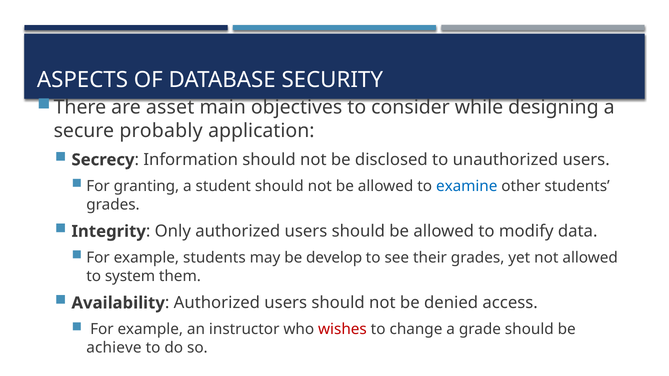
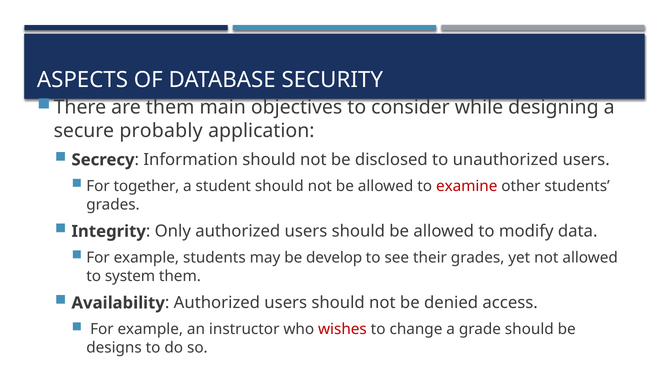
are asset: asset -> them (170, 107)
granting: granting -> together (146, 186)
examine colour: blue -> red (467, 186)
achieve: achieve -> designs (114, 348)
